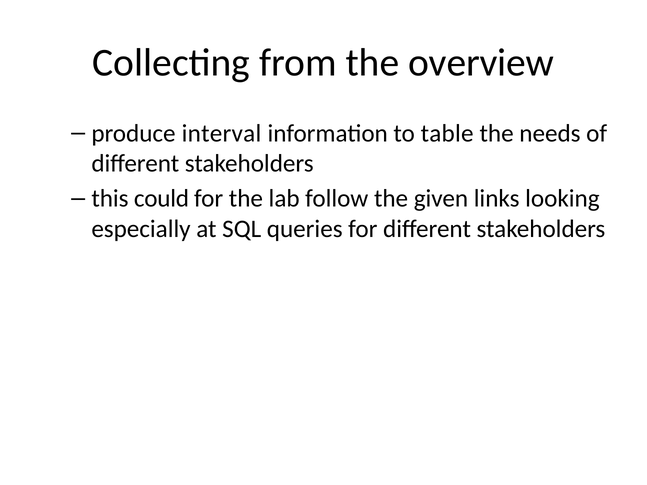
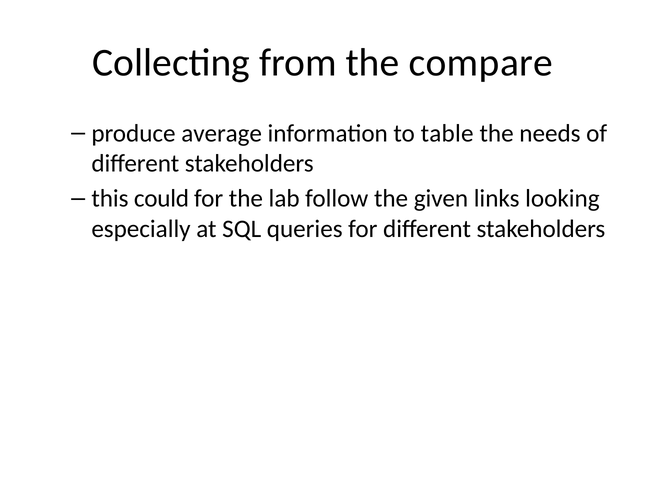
overview: overview -> compare (481, 63)
interval: interval -> average (222, 133)
